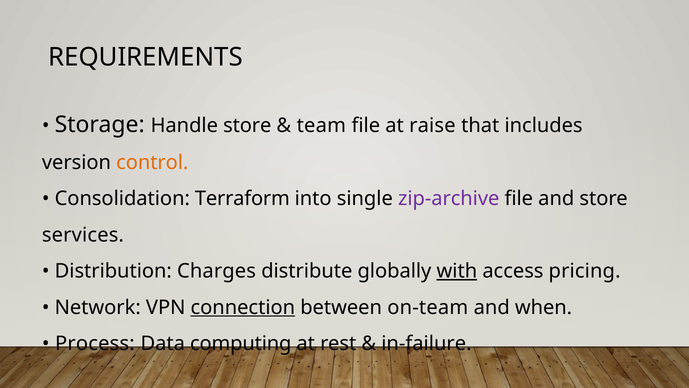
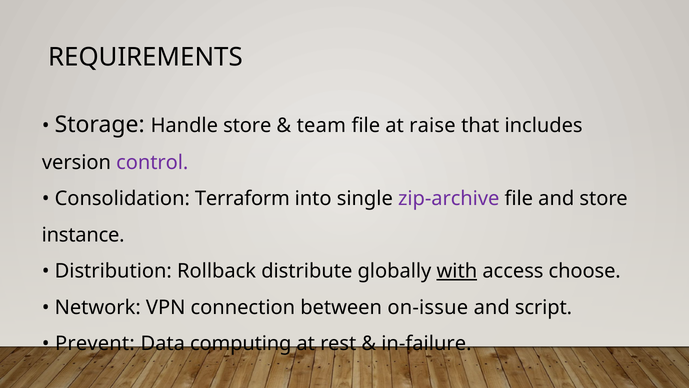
control colour: orange -> purple (152, 162)
services: services -> instance (83, 235)
Charges: Charges -> Rollback (217, 271)
pricing: pricing -> choose (585, 271)
connection underline: present -> none (243, 307)
on-team: on-team -> on-issue (428, 307)
when: when -> script (543, 307)
Process: Process -> Prevent (95, 343)
